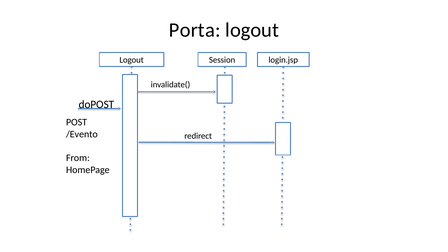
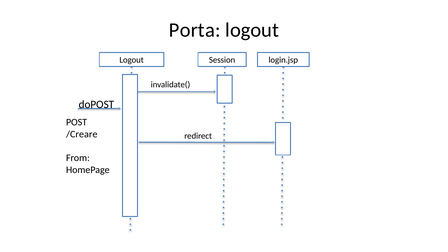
/Evento: /Evento -> /Creare (82, 134)
